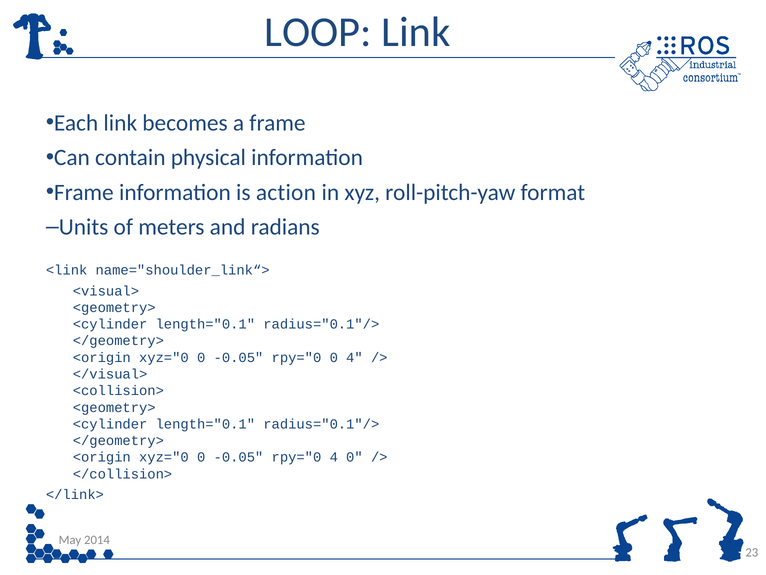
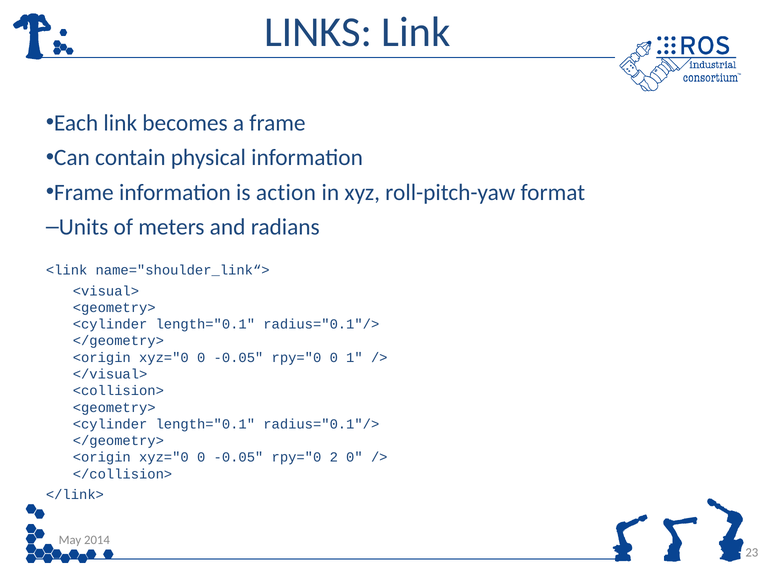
LOOP: LOOP -> LINKS (318, 32)
0 4: 4 -> 1 (354, 357)
rpy="0 4: 4 -> 2 (334, 457)
